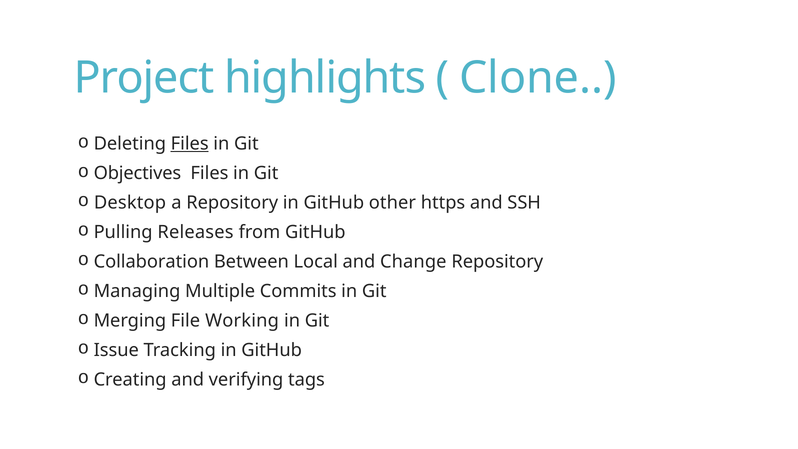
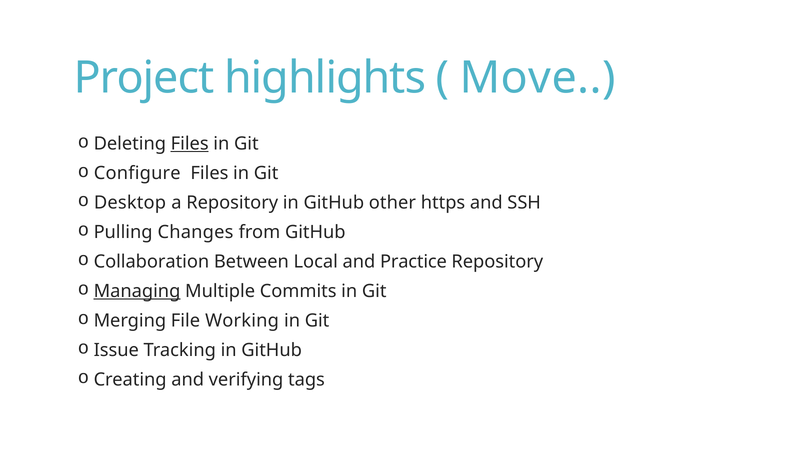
Clone: Clone -> Move (538, 78)
Objectives: Objectives -> Configure (137, 173)
Releases: Releases -> Changes (195, 232)
Change: Change -> Practice (413, 262)
Managing underline: none -> present (137, 291)
